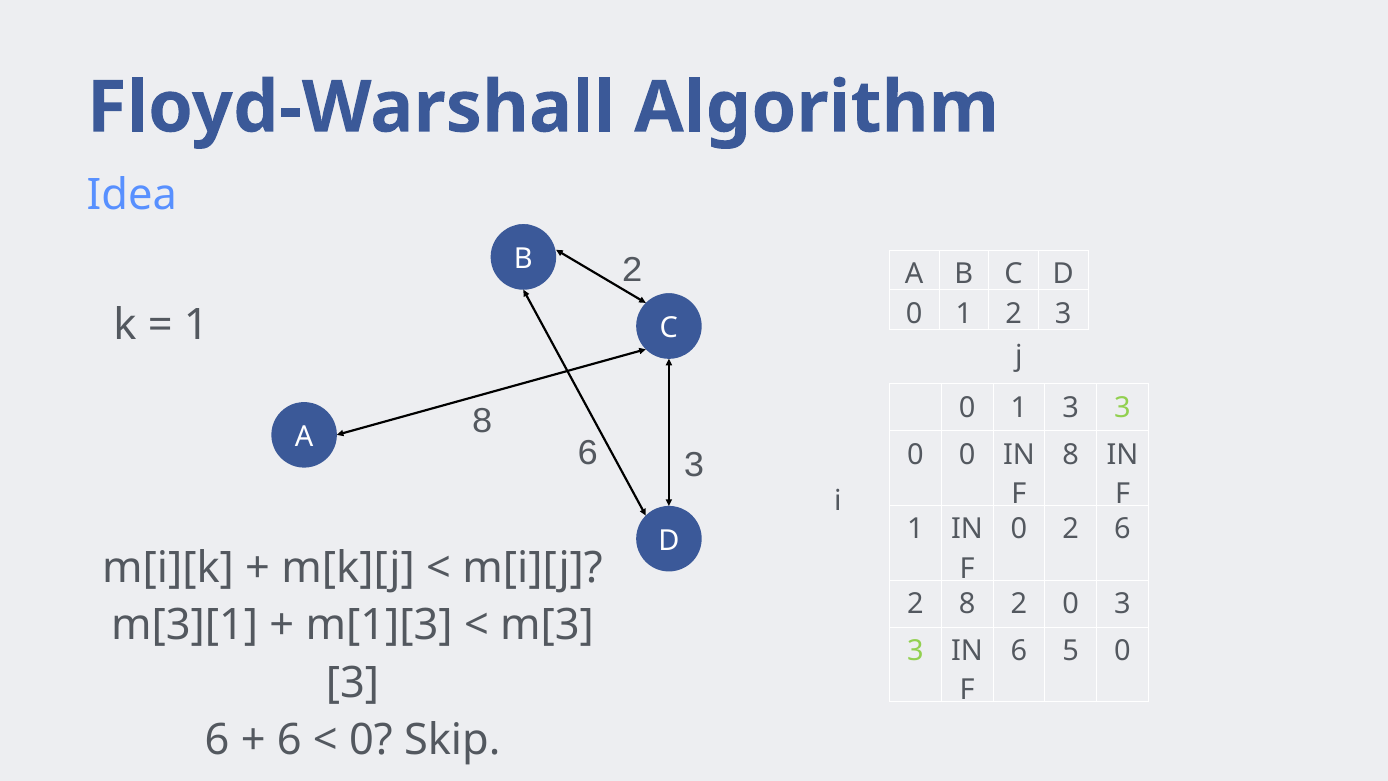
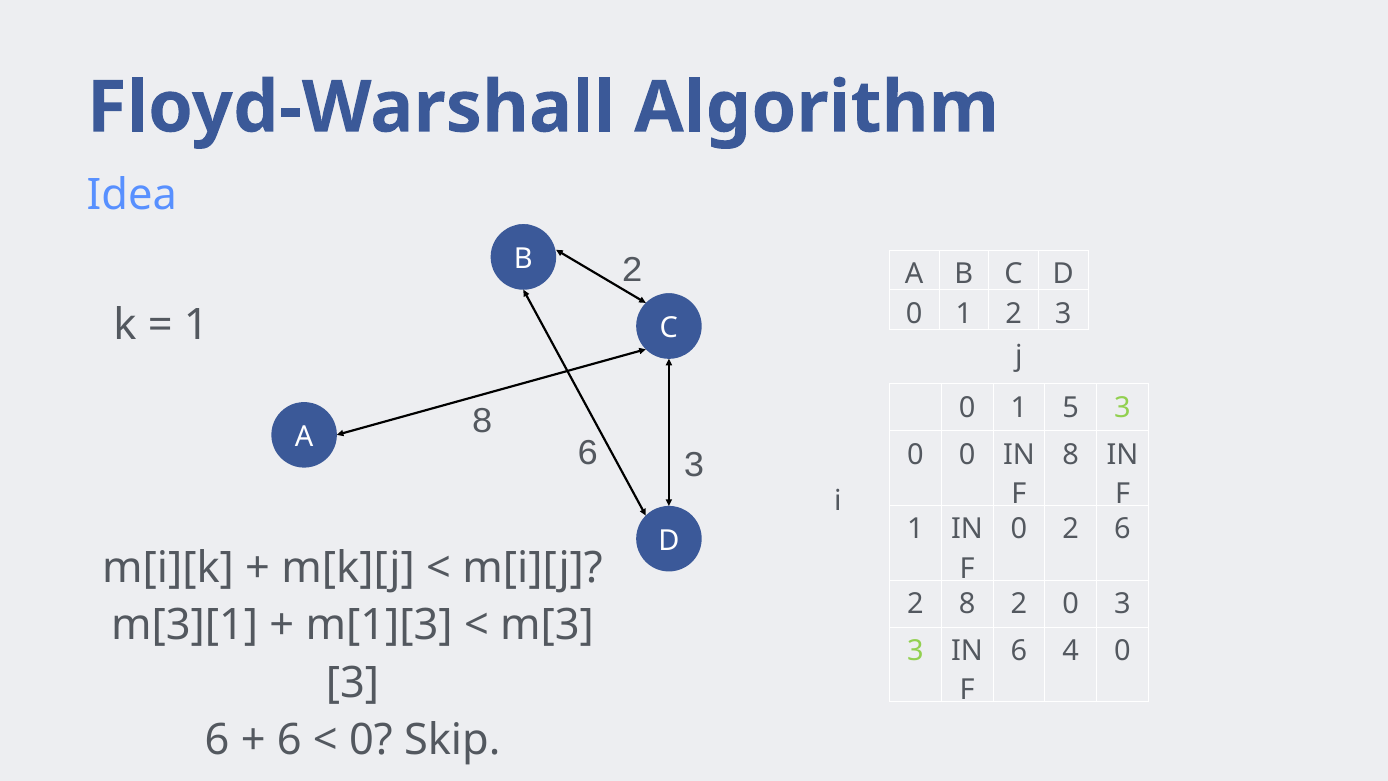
1 3: 3 -> 5 (1071, 408)
5: 5 -> 4 (1071, 651)
